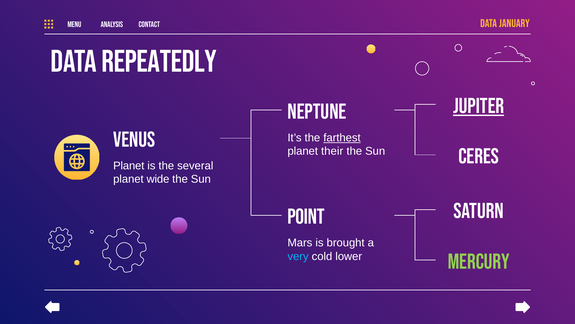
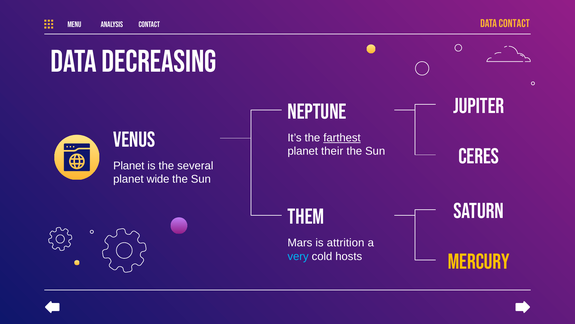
Data JANUARY: JANUARY -> CONTACT (514, 24)
REPEATEDLY: REPEATEDLY -> DECREASING (159, 61)
JUPITER underline: present -> none (479, 106)
POINT: POINT -> THEM (306, 216)
brought: brought -> attrition (346, 243)
lower: lower -> hosts (349, 256)
mercury colour: light green -> yellow (479, 261)
